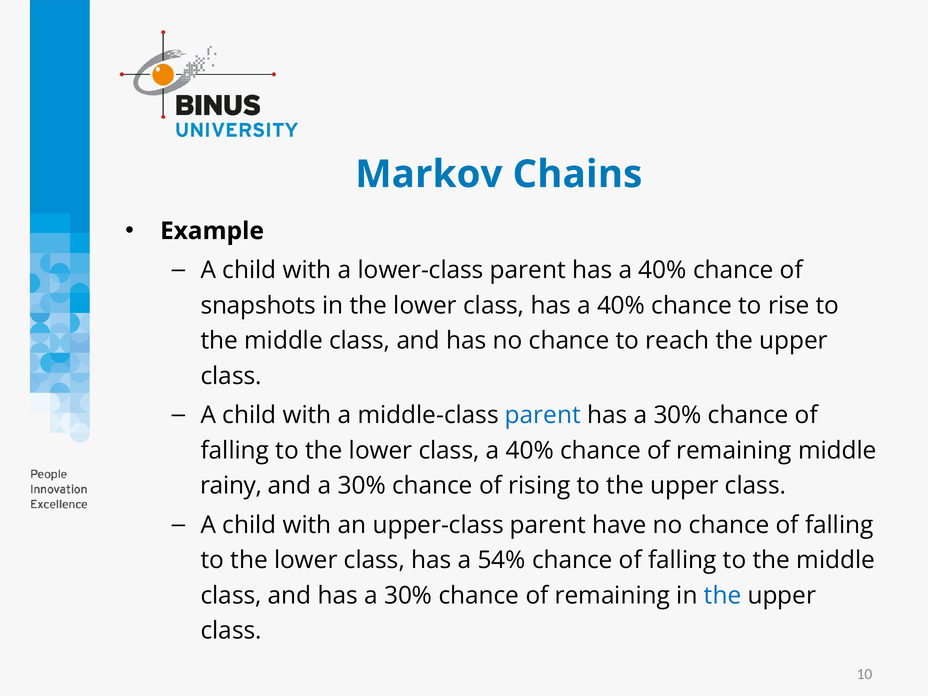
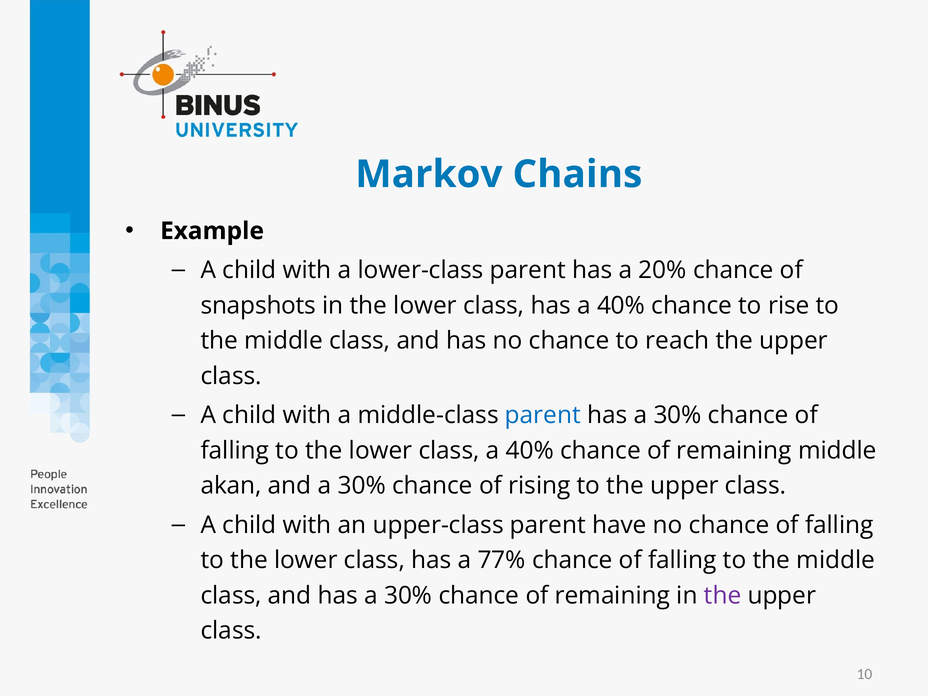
parent has a 40%: 40% -> 20% (663, 270)
rainy: rainy -> akan (231, 486)
54%: 54% -> 77% (502, 560)
the colour: blue -> purple (723, 595)
